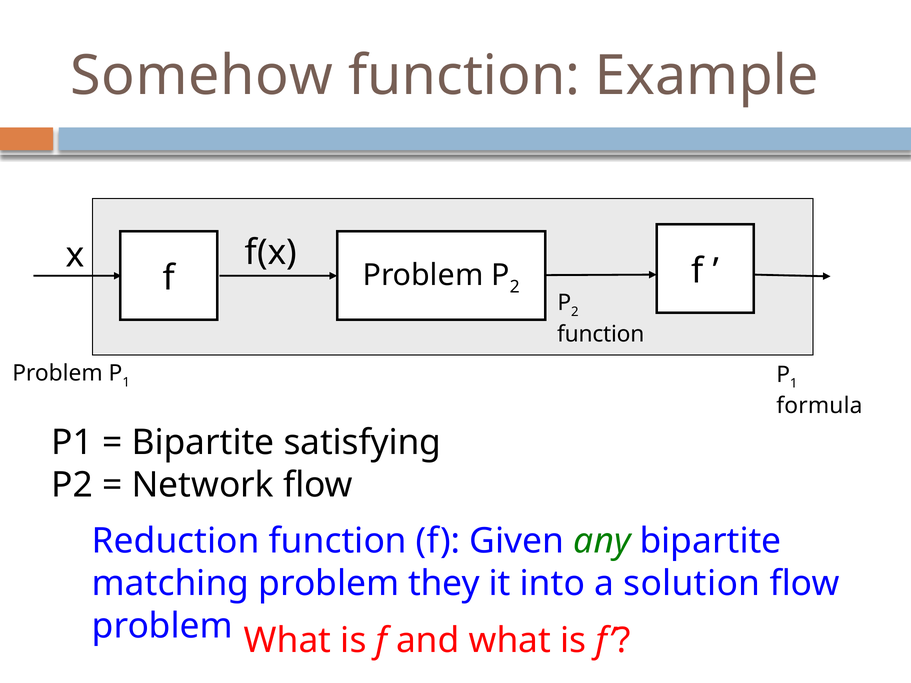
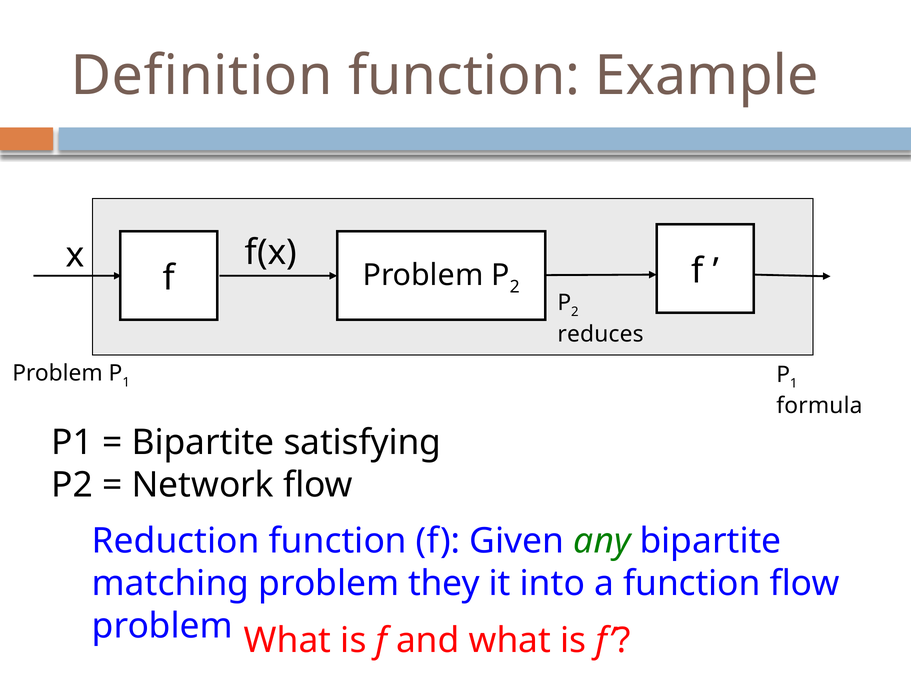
Somehow: Somehow -> Definition (202, 76)
function: function -> reduces (601, 334)
a solution: solution -> function (692, 584)
